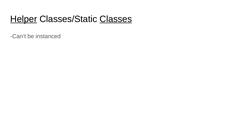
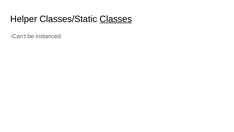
Helper underline: present -> none (24, 19)
